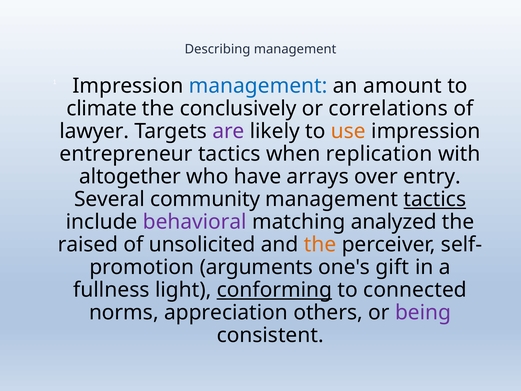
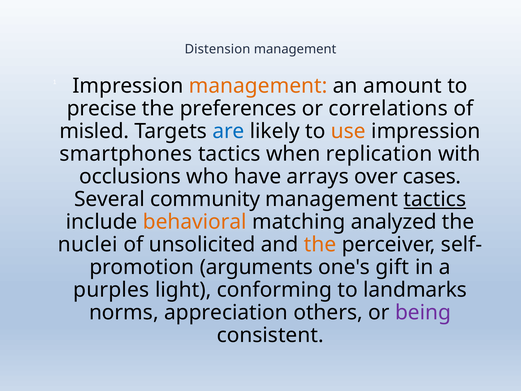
Describing: Describing -> Distension (217, 49)
management colour: blue -> orange (258, 86)
climate: climate -> precise (102, 109)
conclusively: conclusively -> preferences (238, 109)
lawyer: lawyer -> misled (94, 131)
are colour: purple -> blue (228, 131)
entrepreneur: entrepreneur -> smartphones (126, 154)
altogether: altogether -> occlusions (130, 177)
entry: entry -> cases (432, 177)
behavioral colour: purple -> orange (195, 222)
raised: raised -> nuclei (88, 245)
fullness: fullness -> purples (111, 290)
conforming underline: present -> none (274, 290)
connected: connected -> landmarks (415, 290)
